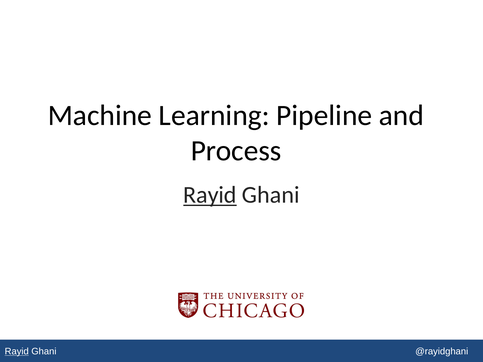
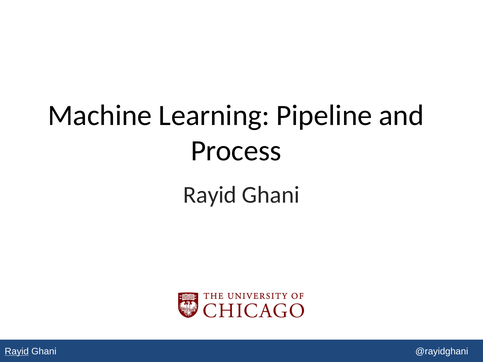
Rayid underline: present -> none (210, 195)
